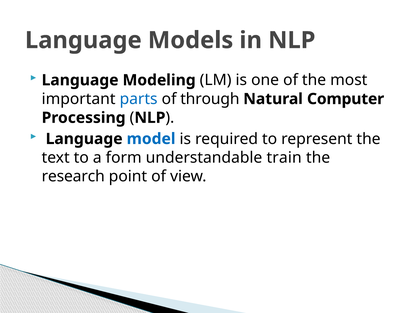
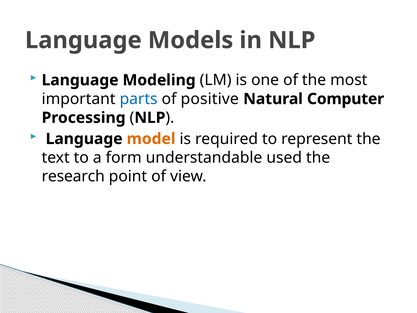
through: through -> positive (210, 99)
model colour: blue -> orange (151, 139)
train: train -> used (284, 158)
